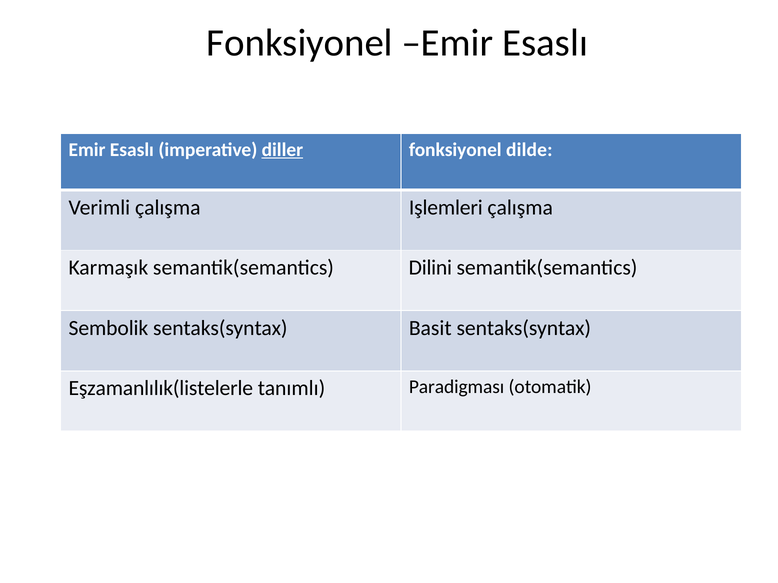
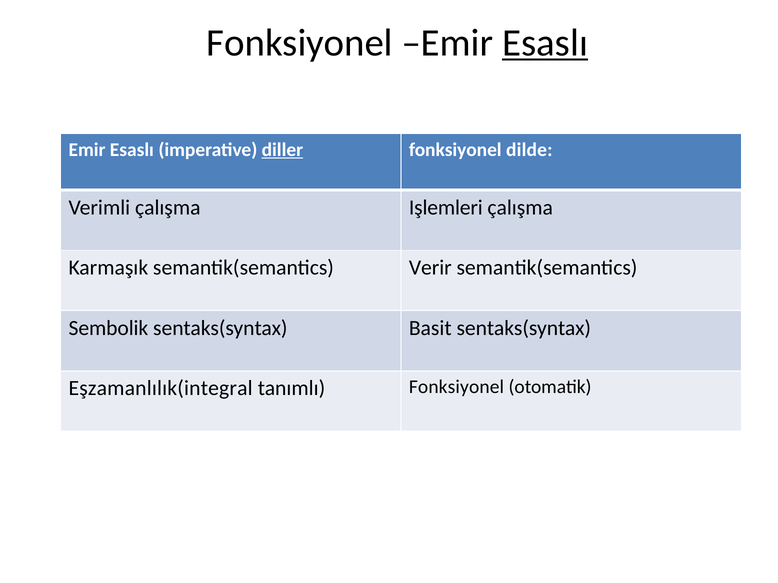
Esaslı underline: none -> present (545, 43)
Dilini: Dilini -> Verir (430, 268)
Eşzamanlılık(listelerle: Eşzamanlılık(listelerle -> Eşzamanlılık(integral (161, 388)
tanımlı Paradigması: Paradigması -> Fonksiyonel (456, 387)
